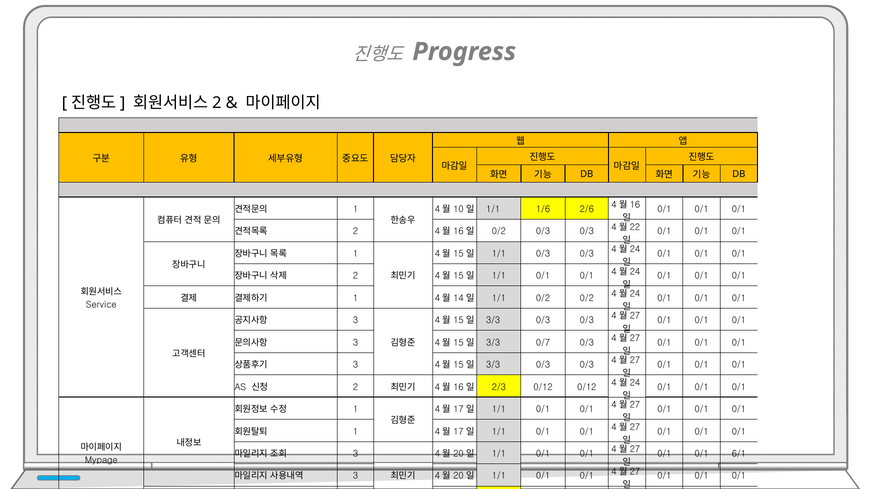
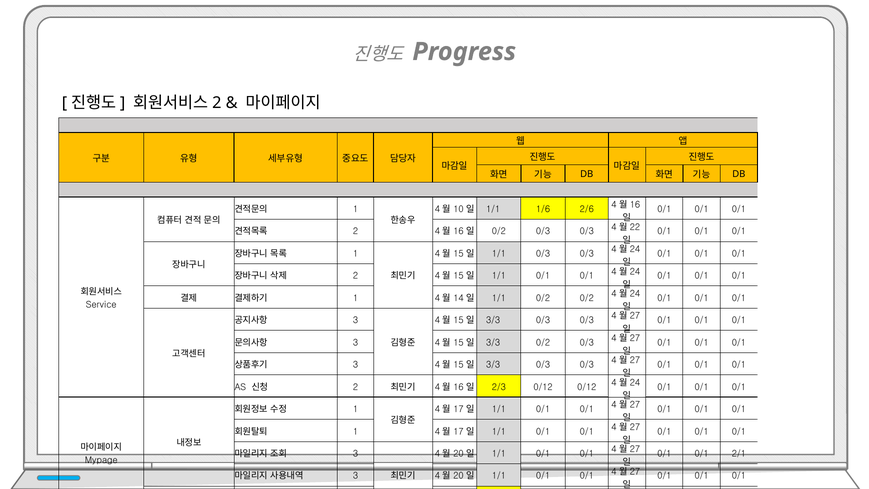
3/3 0/7: 0/7 -> 0/2 (543, 342)
6/1: 6/1 -> 2/1 (739, 454)
